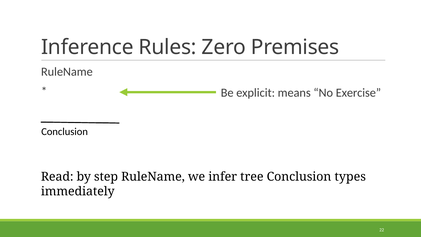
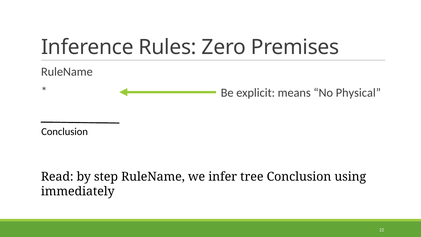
Exercise: Exercise -> Physical (358, 93)
types: types -> using (350, 177)
